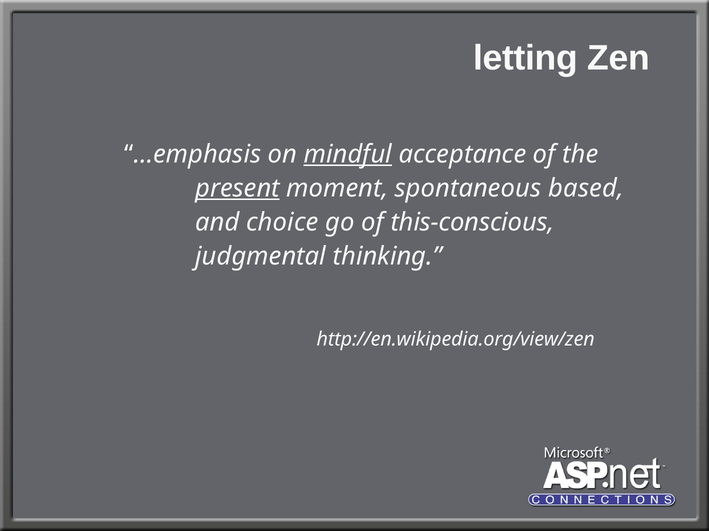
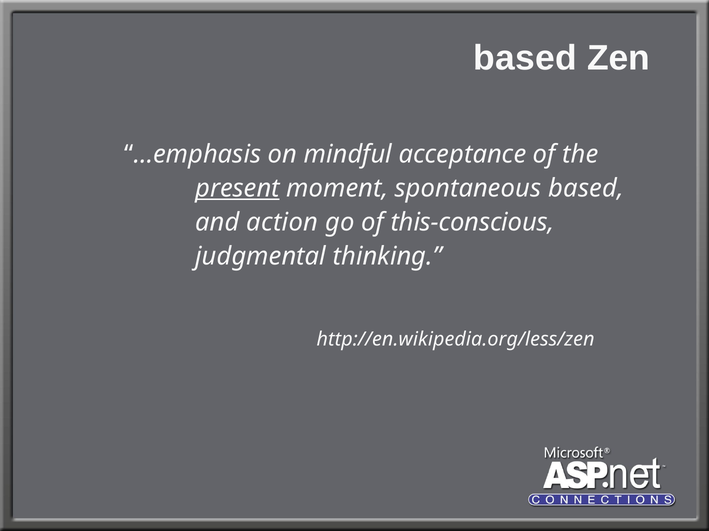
letting: letting -> based (525, 58)
mindful underline: present -> none (348, 154)
choice: choice -> action (282, 223)
http://en.wikipedia.org/view/zen: http://en.wikipedia.org/view/zen -> http://en.wikipedia.org/less/zen (456, 340)
